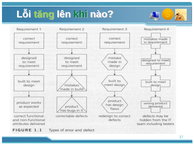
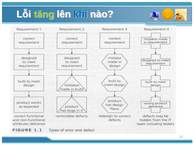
khi colour: green -> blue (80, 14)
